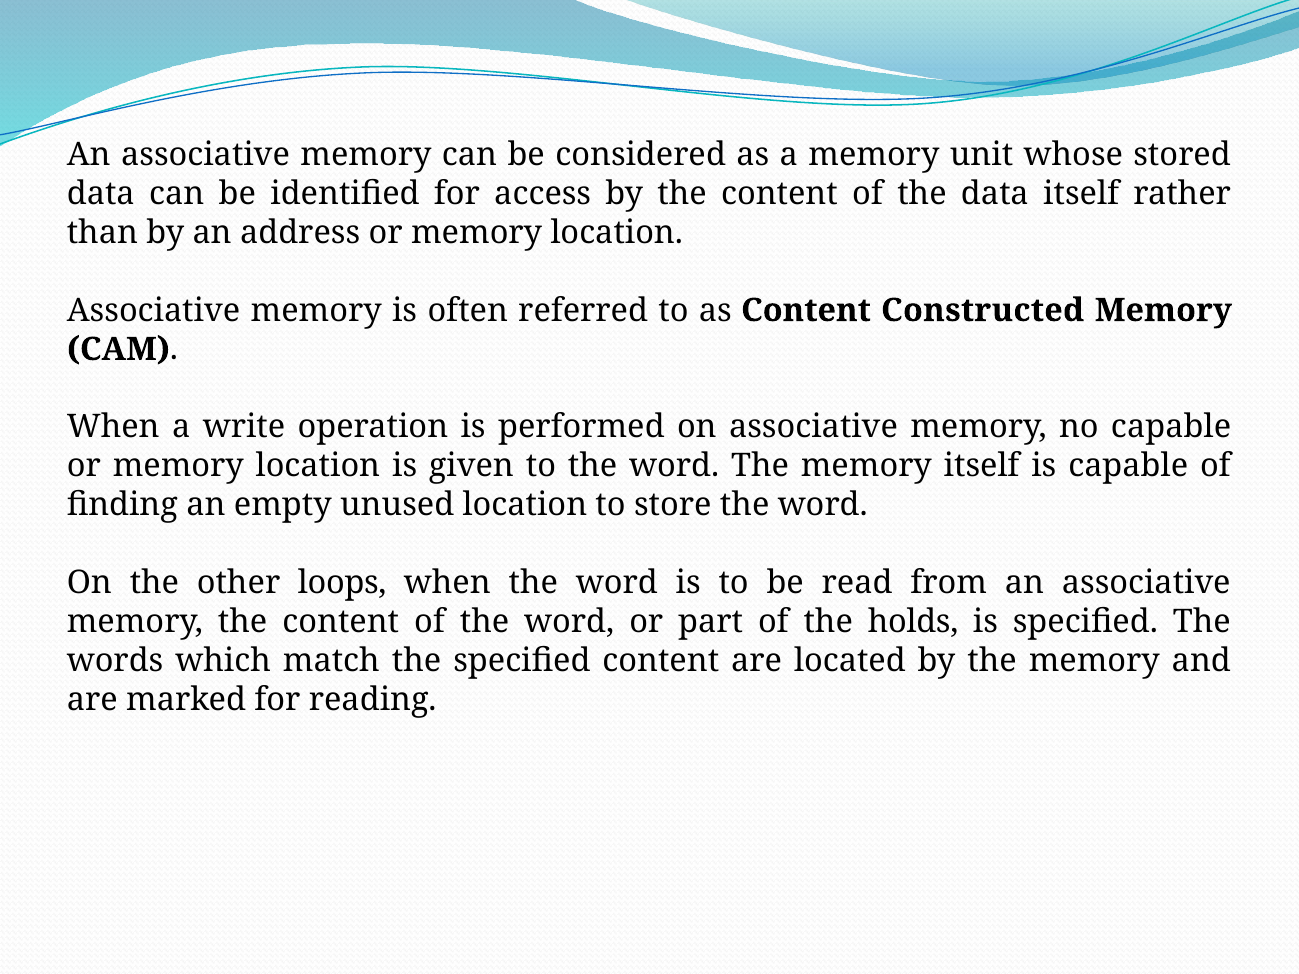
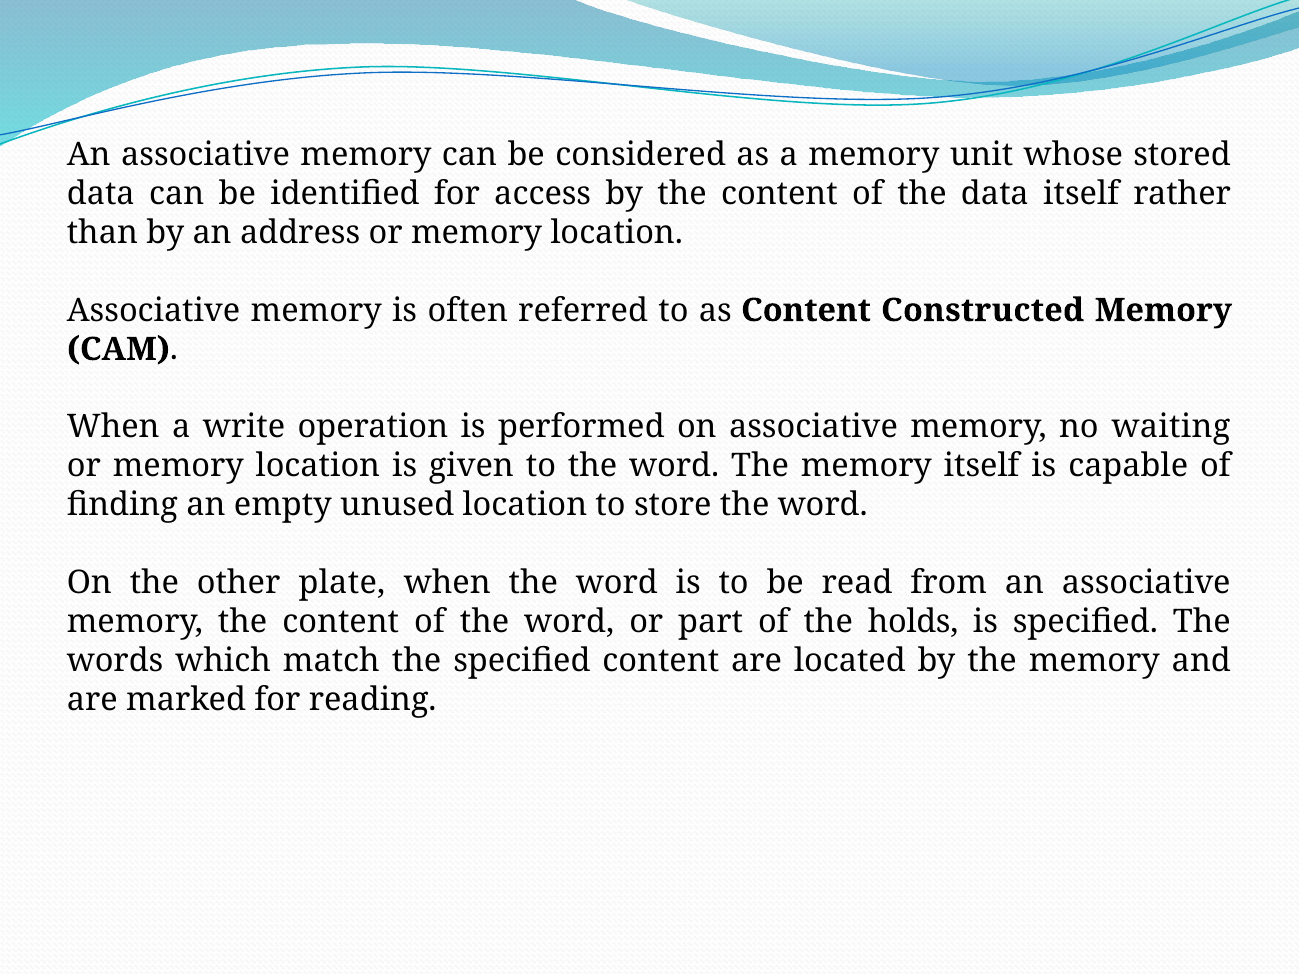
no capable: capable -> waiting (1171, 427)
loops: loops -> plate (342, 583)
